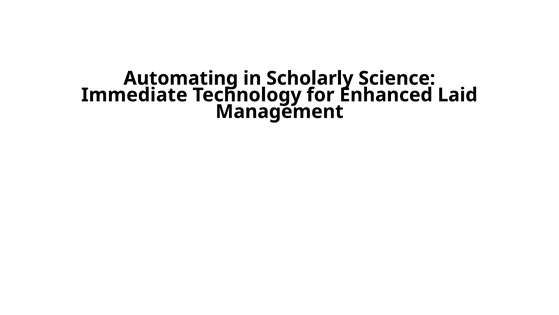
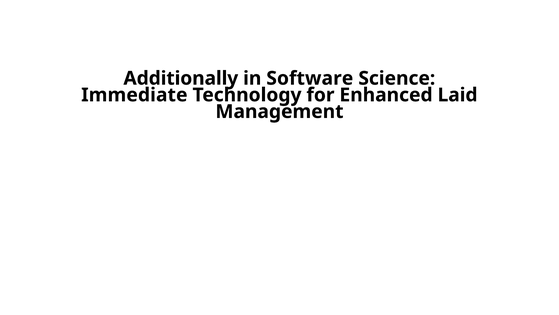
Automating: Automating -> Additionally (181, 78)
Scholarly: Scholarly -> Software (310, 78)
